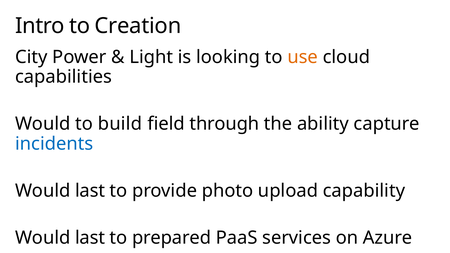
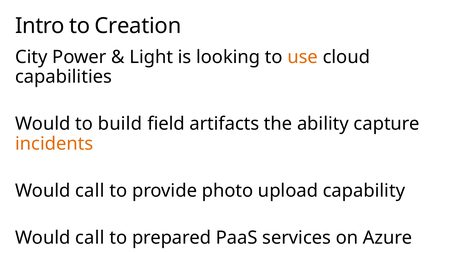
through: through -> artifacts (224, 124)
incidents colour: blue -> orange (54, 144)
last: last -> call (90, 191)
last: last -> call (90, 238)
